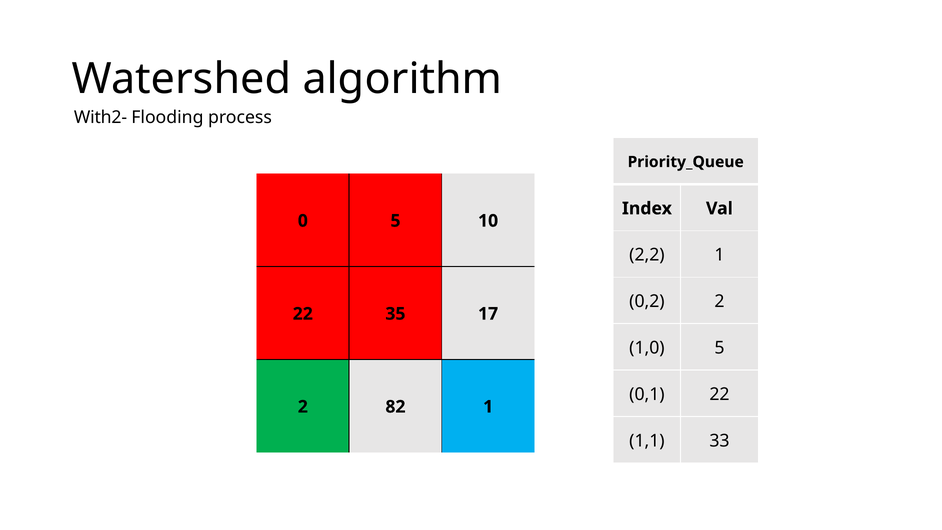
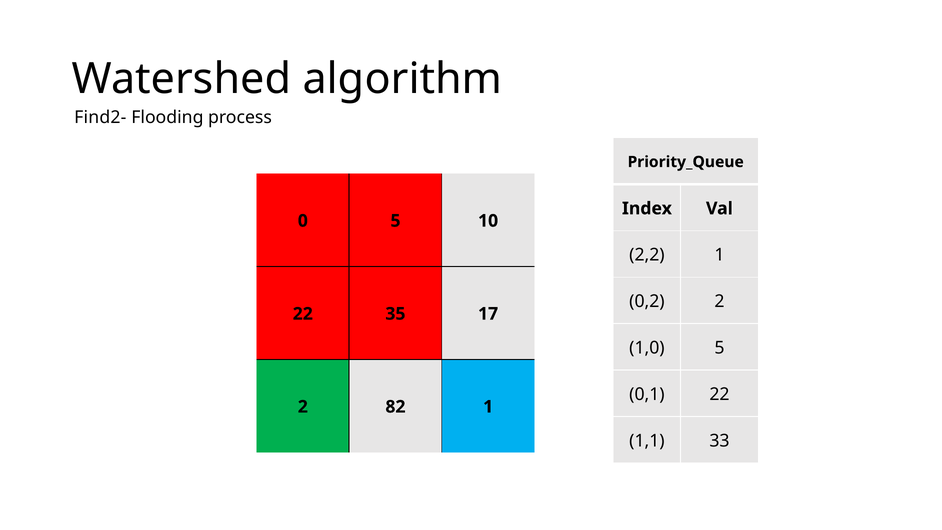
With2-: With2- -> Find2- (100, 117)
